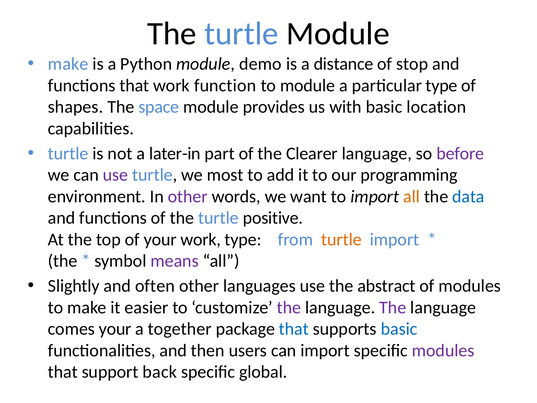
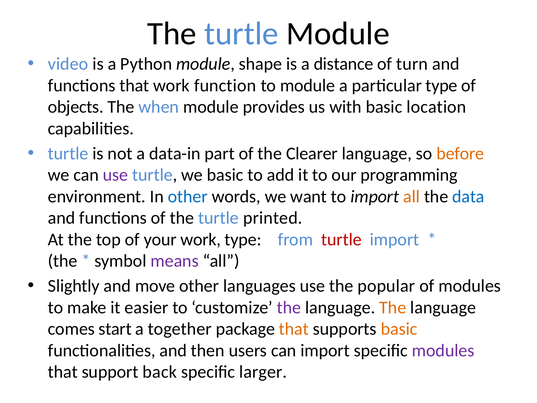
make: make -> video (68, 64)
demo: demo -> shape (261, 64)
stop: stop -> turn (412, 64)
shapes: shapes -> objects (76, 107)
space: space -> when (159, 107)
later-in: later-in -> data-in (175, 153)
before colour: purple -> orange (460, 153)
we most: most -> basic (225, 175)
other colour: purple -> blue (188, 196)
positive: positive -> printed (273, 218)
turtle colour: orange -> red (341, 239)
often: often -> move (155, 286)
abstract: abstract -> popular (386, 286)
The colour: purple -> orange (393, 307)
comes your: your -> start (115, 329)
that colour: blue -> orange (294, 329)
basic colour: blue -> orange (399, 329)
global: global -> larger (263, 372)
